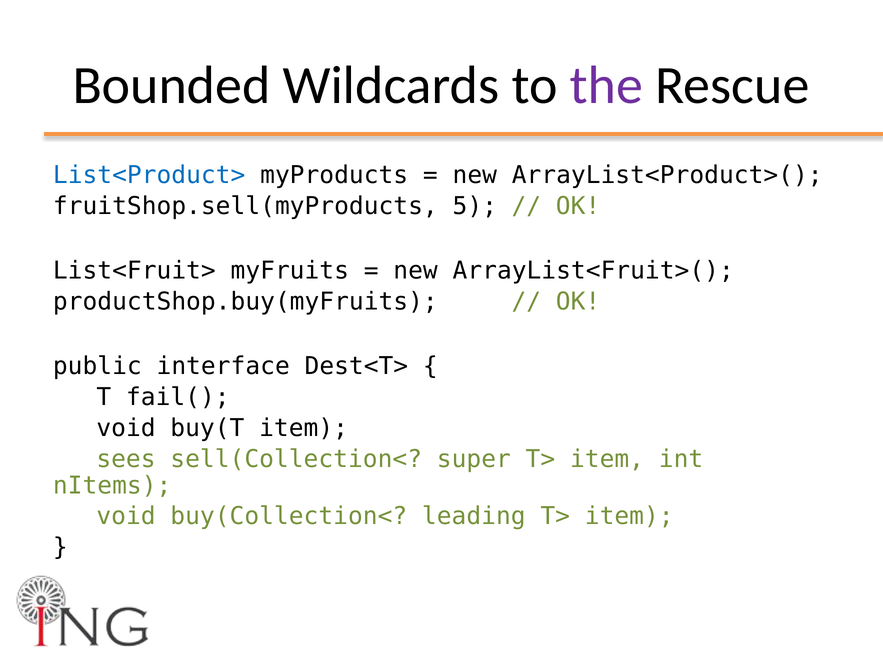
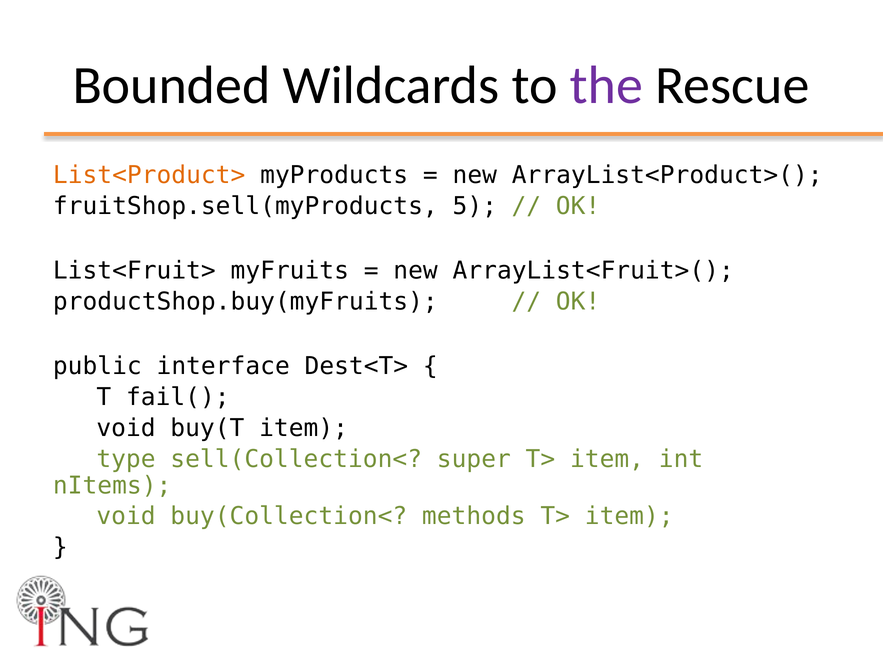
List<Product> colour: blue -> orange (149, 175)
sees: sees -> type (126, 459)
leading: leading -> methods (474, 516)
